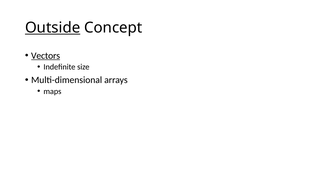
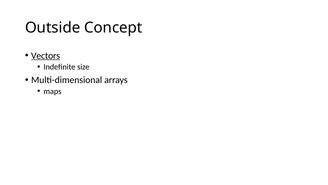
Outside underline: present -> none (53, 28)
